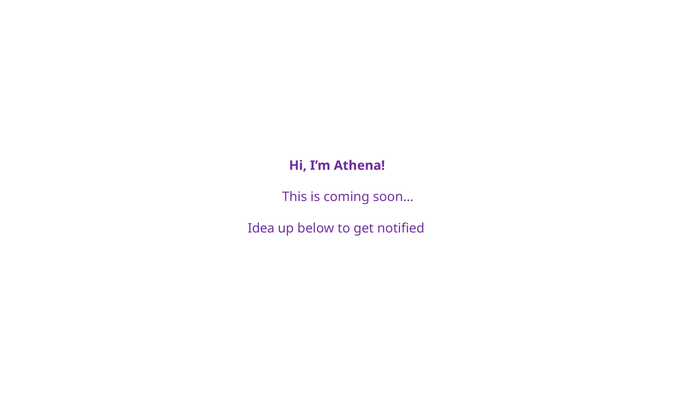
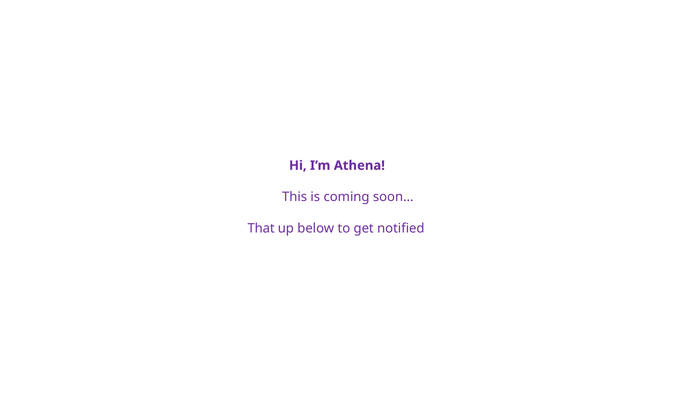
Idea: Idea -> That (261, 228)
